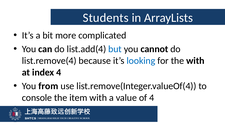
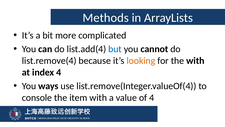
Students: Students -> Methods (106, 18)
looking colour: blue -> orange (141, 61)
from: from -> ways (48, 86)
